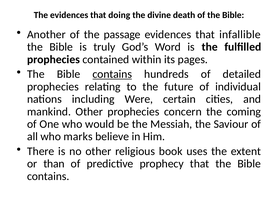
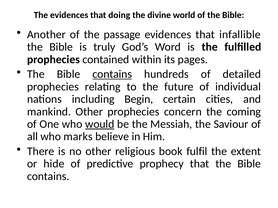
death: death -> world (184, 15)
Were: Were -> Begin (139, 99)
would underline: none -> present (100, 124)
uses: uses -> fulfil (197, 152)
than: than -> hide (54, 164)
